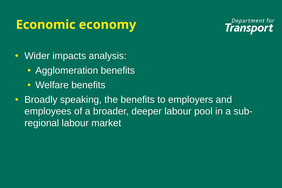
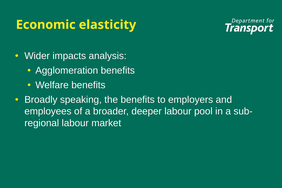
economy: economy -> elasticity (107, 25)
